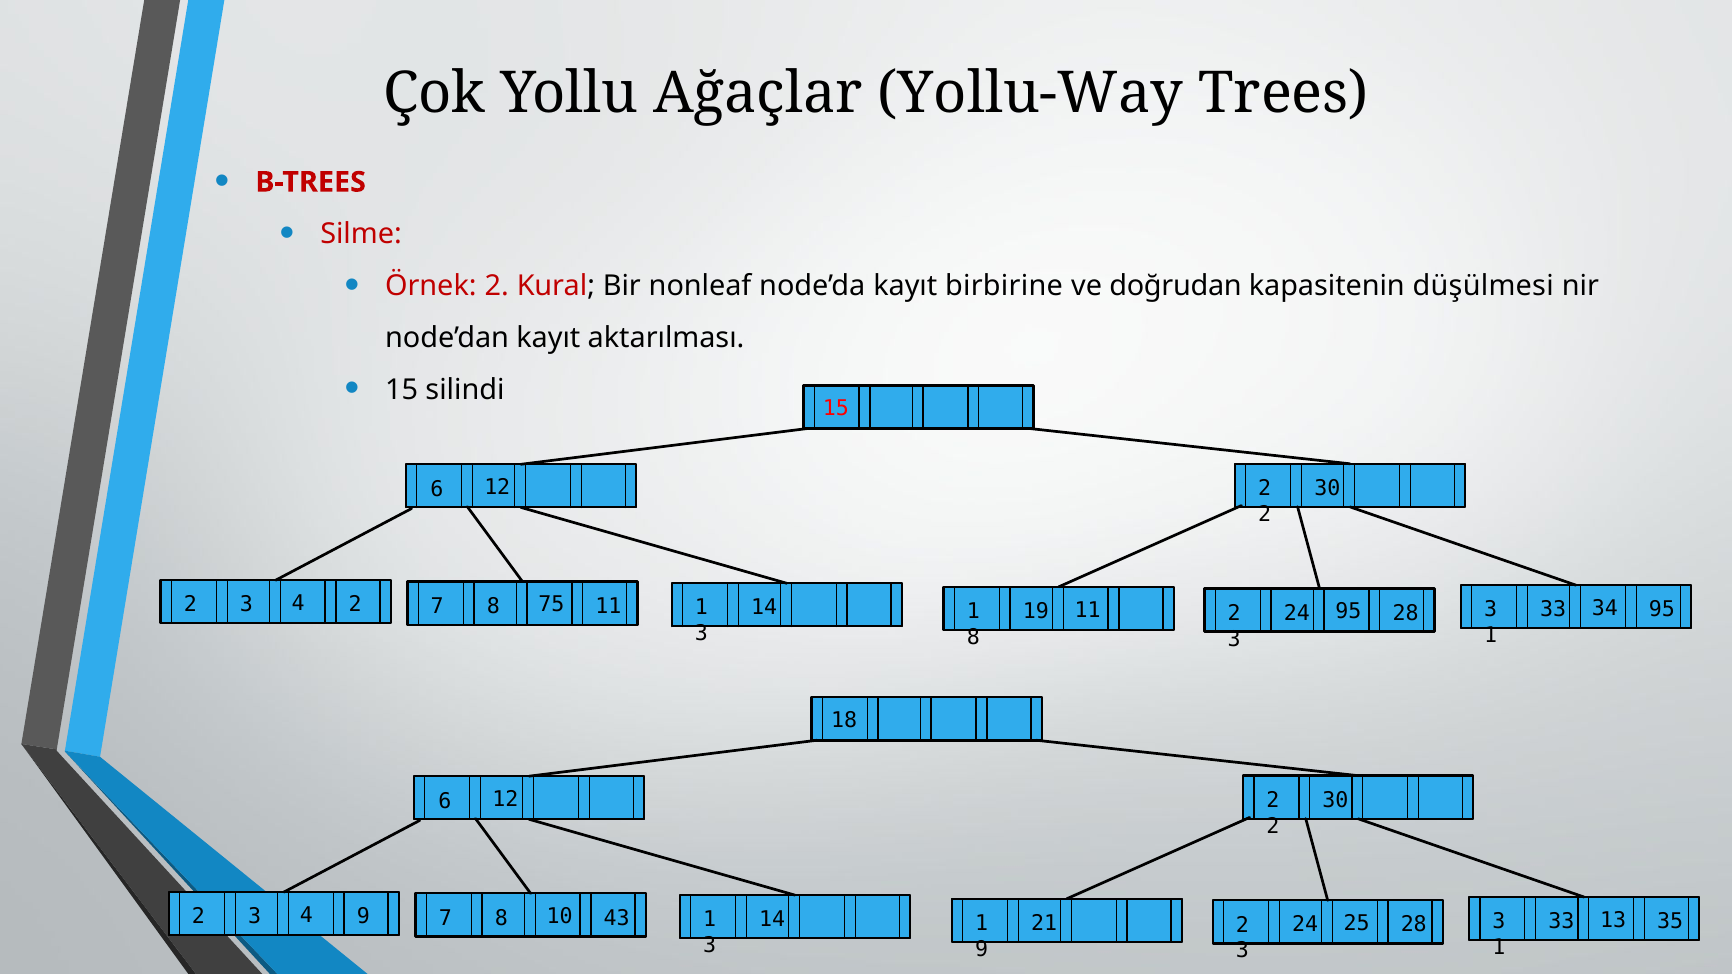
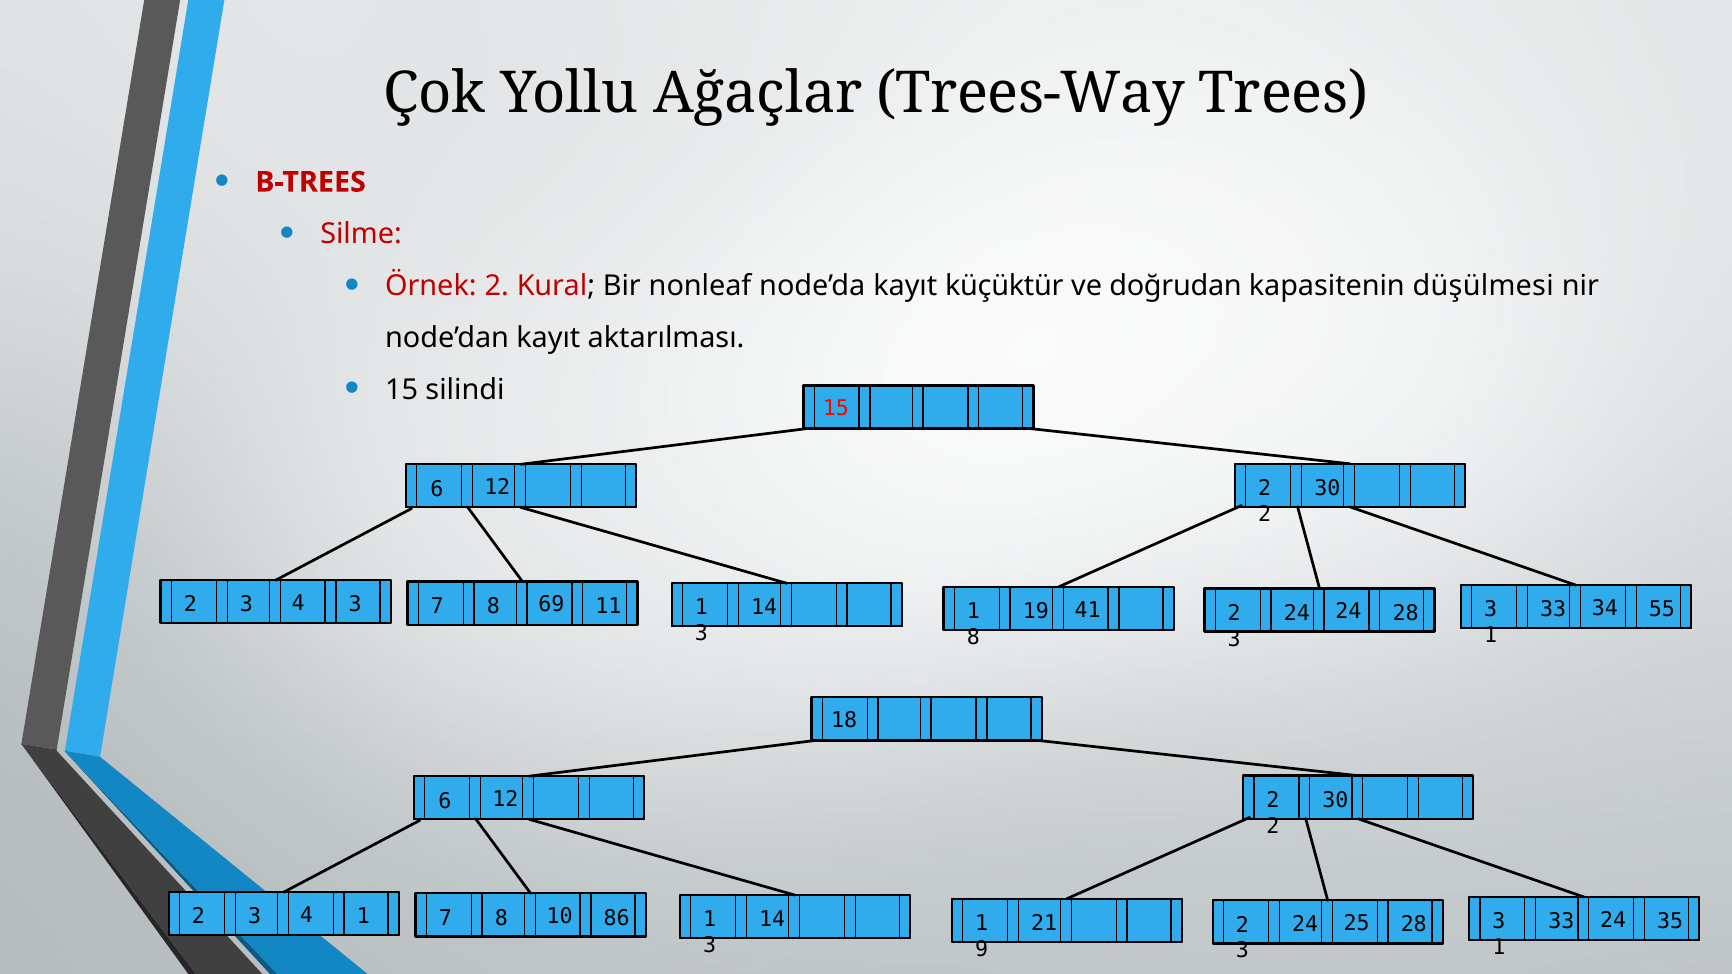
Yollu-Way: Yollu-Way -> Trees-Way (1031, 94)
birbirine: birbirine -> küçüktür (1004, 286)
4 2: 2 -> 3 (355, 605)
19 11: 11 -> 41 (1088, 610)
75: 75 -> 69 (551, 605)
34 95: 95 -> 55 (1662, 610)
24 95: 95 -> 24 (1348, 612)
4 9: 9 -> 1 (363, 917)
43: 43 -> 86 (617, 918)
33 13: 13 -> 24 (1613, 921)
